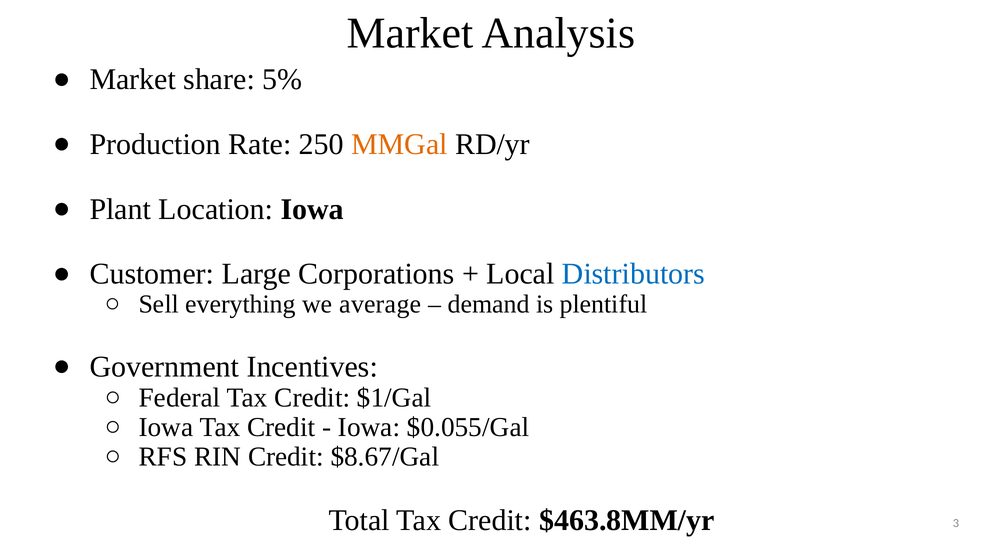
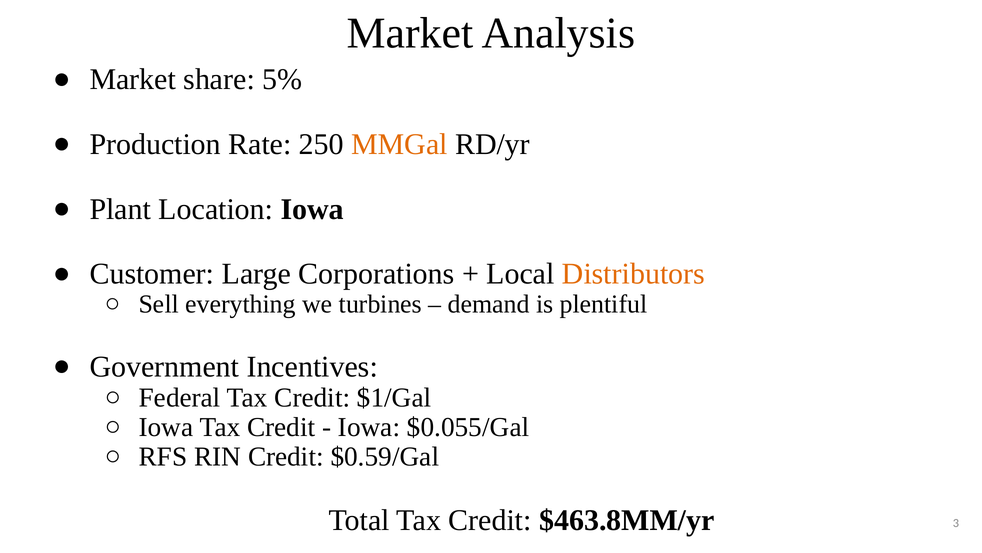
Distributors colour: blue -> orange (633, 274)
average: average -> turbines (380, 304)
$8.67/Gal: $8.67/Gal -> $0.59/Gal (385, 456)
